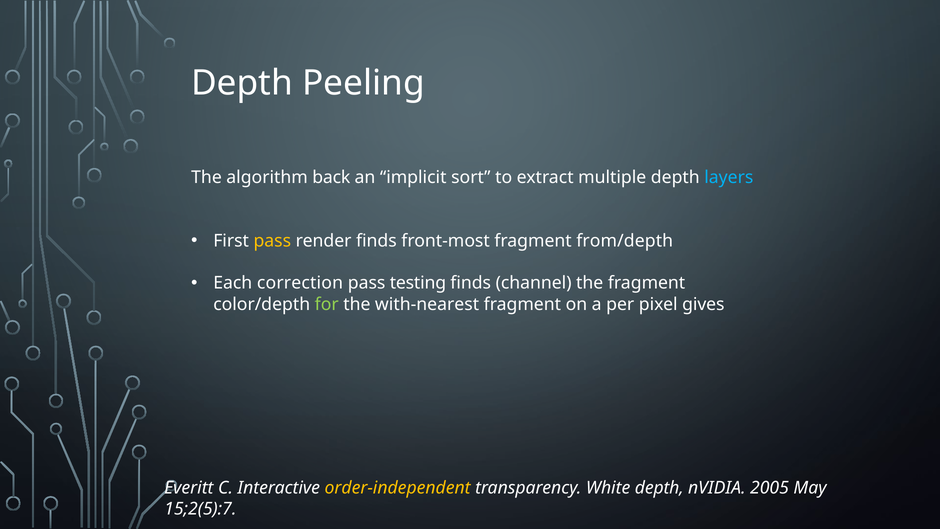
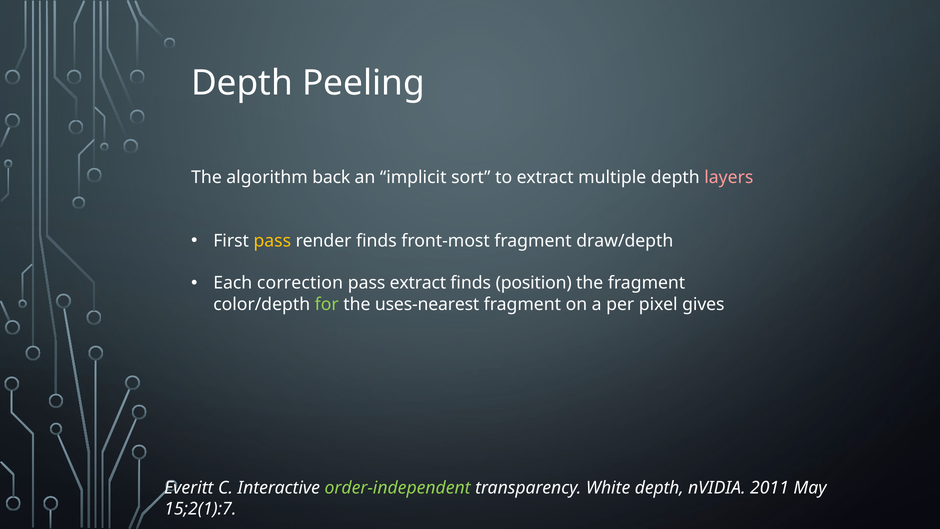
layers colour: light blue -> pink (729, 177)
from/depth: from/depth -> draw/depth (625, 241)
pass testing: testing -> extract (418, 283)
channel: channel -> position (534, 283)
with-nearest: with-nearest -> uses-nearest (427, 304)
order-independent colour: yellow -> light green (398, 488)
2005: 2005 -> 2011 (769, 488)
15;2(5):7: 15;2(5):7 -> 15;2(1):7 (200, 509)
